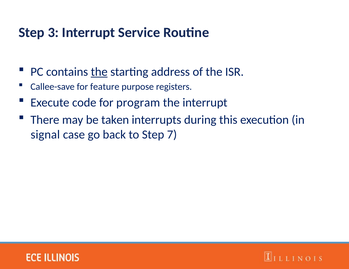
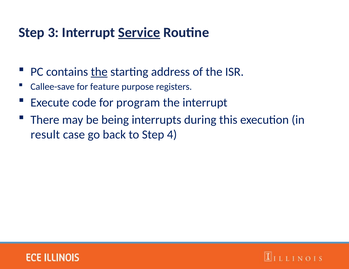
Service underline: none -> present (139, 32)
taken: taken -> being (115, 120)
signal: signal -> result (45, 135)
7: 7 -> 4 (172, 135)
